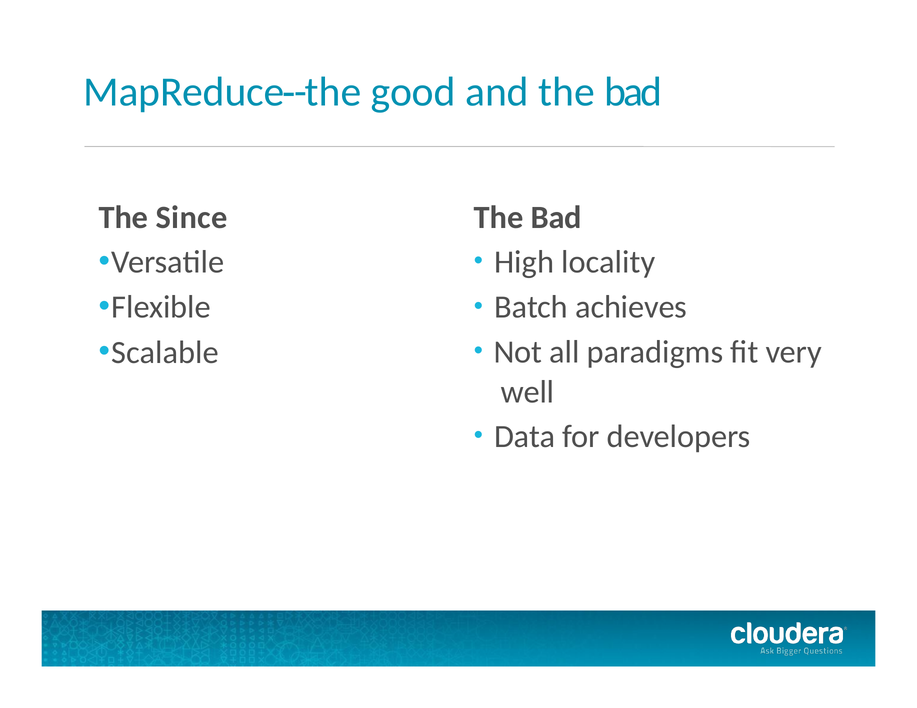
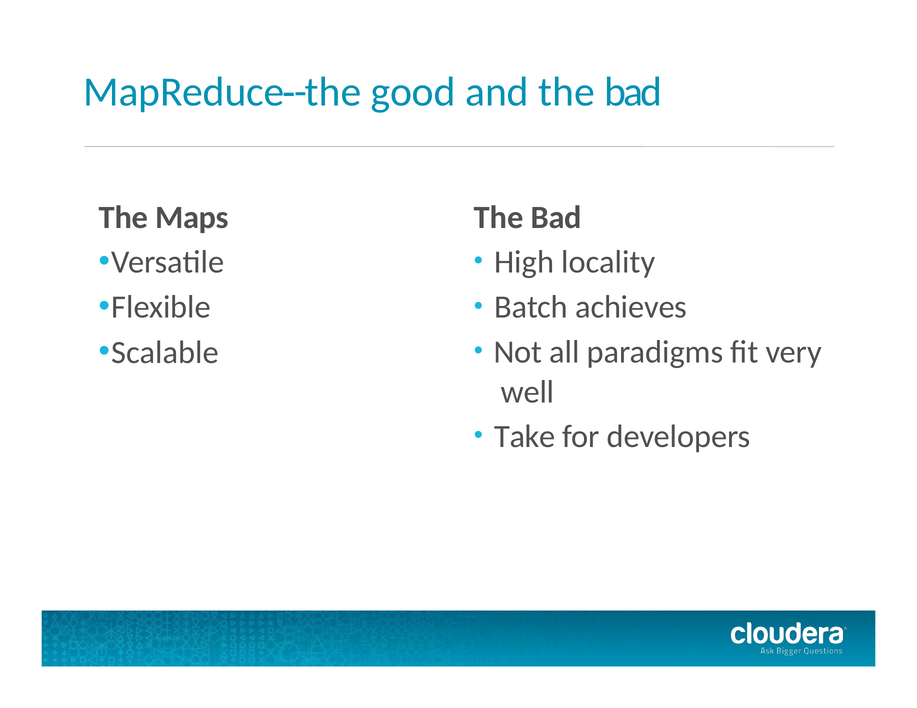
Since: Since -> Maps (192, 218)
Data: Data -> Take (525, 437)
